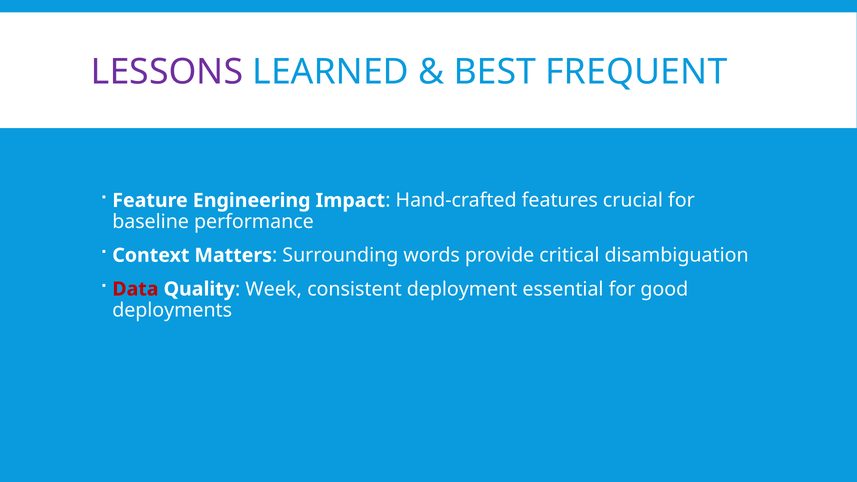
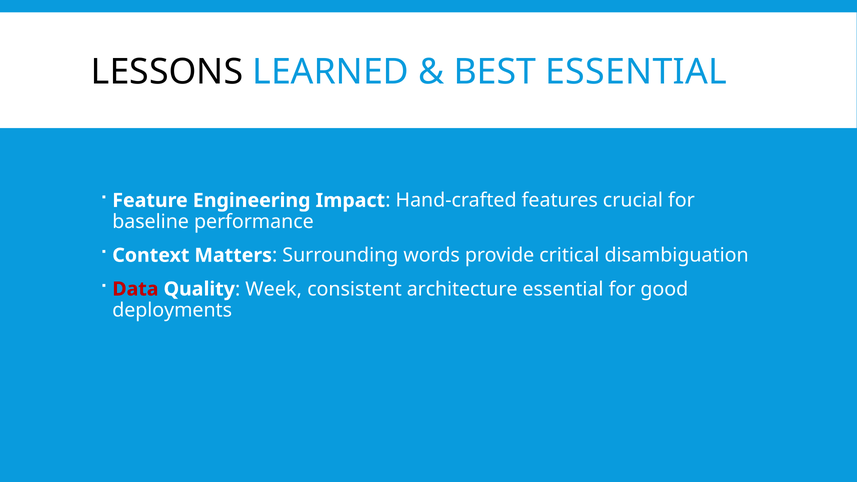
LESSONS colour: purple -> black (167, 72)
BEST FREQUENT: FREQUENT -> ESSENTIAL (636, 72)
deployment: deployment -> architecture (462, 289)
